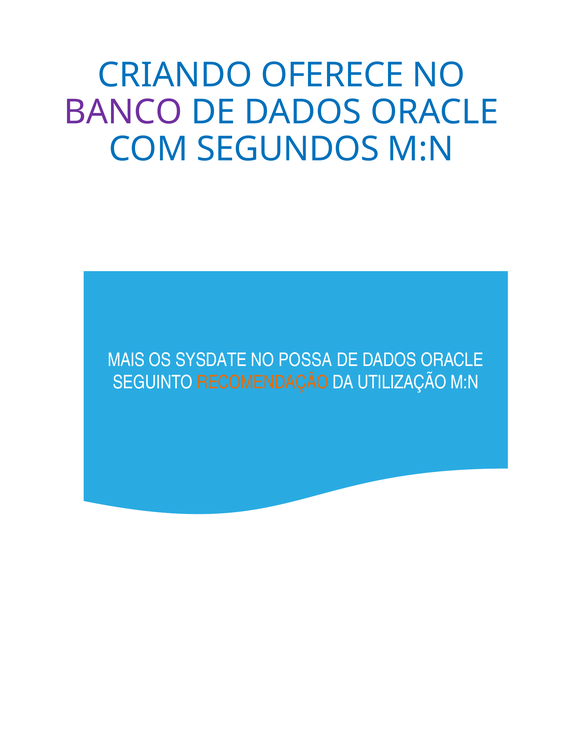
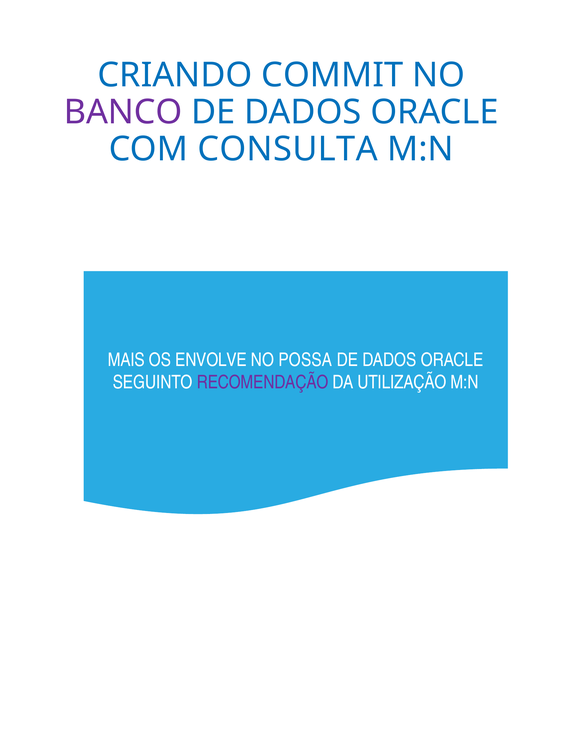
OFERECE: OFERECE -> COMMIT (332, 75)
SEGUNDOS: SEGUNDOS -> CONSULTA (288, 149)
SYSDATE: SYSDATE -> ENVOLVE (211, 360)
RECOMENDAÇÃO colour: orange -> purple (263, 383)
